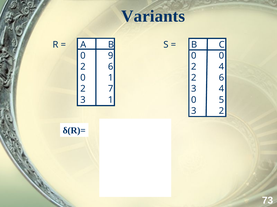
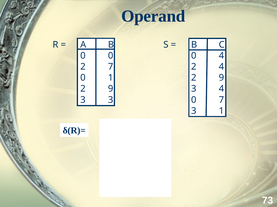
Variants: Variants -> Operand (153, 16)
9: 9 -> 0 (111, 56)
0 0: 0 -> 4 (221, 56)
6: 6 -> 7 (111, 67)
1 2 6: 6 -> 9 (221, 78)
7: 7 -> 9 (111, 89)
3 1: 1 -> 3 (111, 100)
0 5: 5 -> 7 (221, 100)
2: 2 -> 1 (221, 111)
